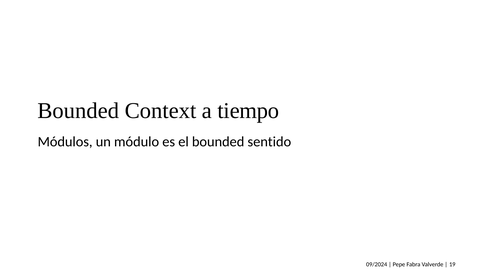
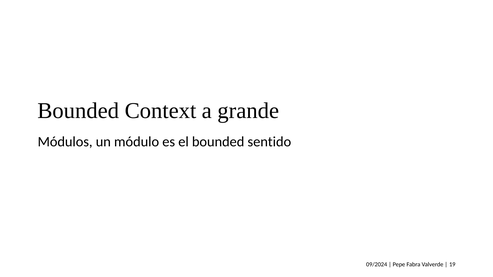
tiempo: tiempo -> grande (248, 111)
